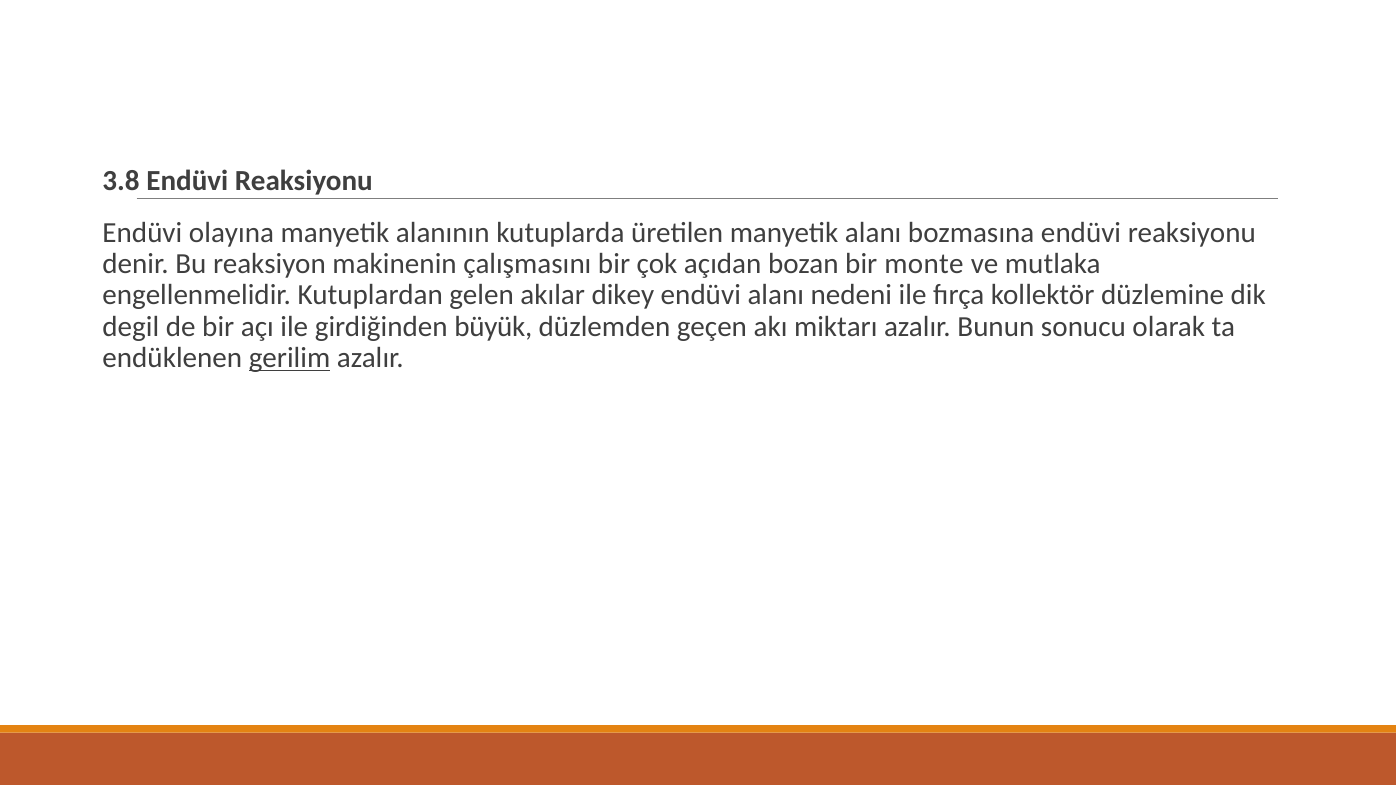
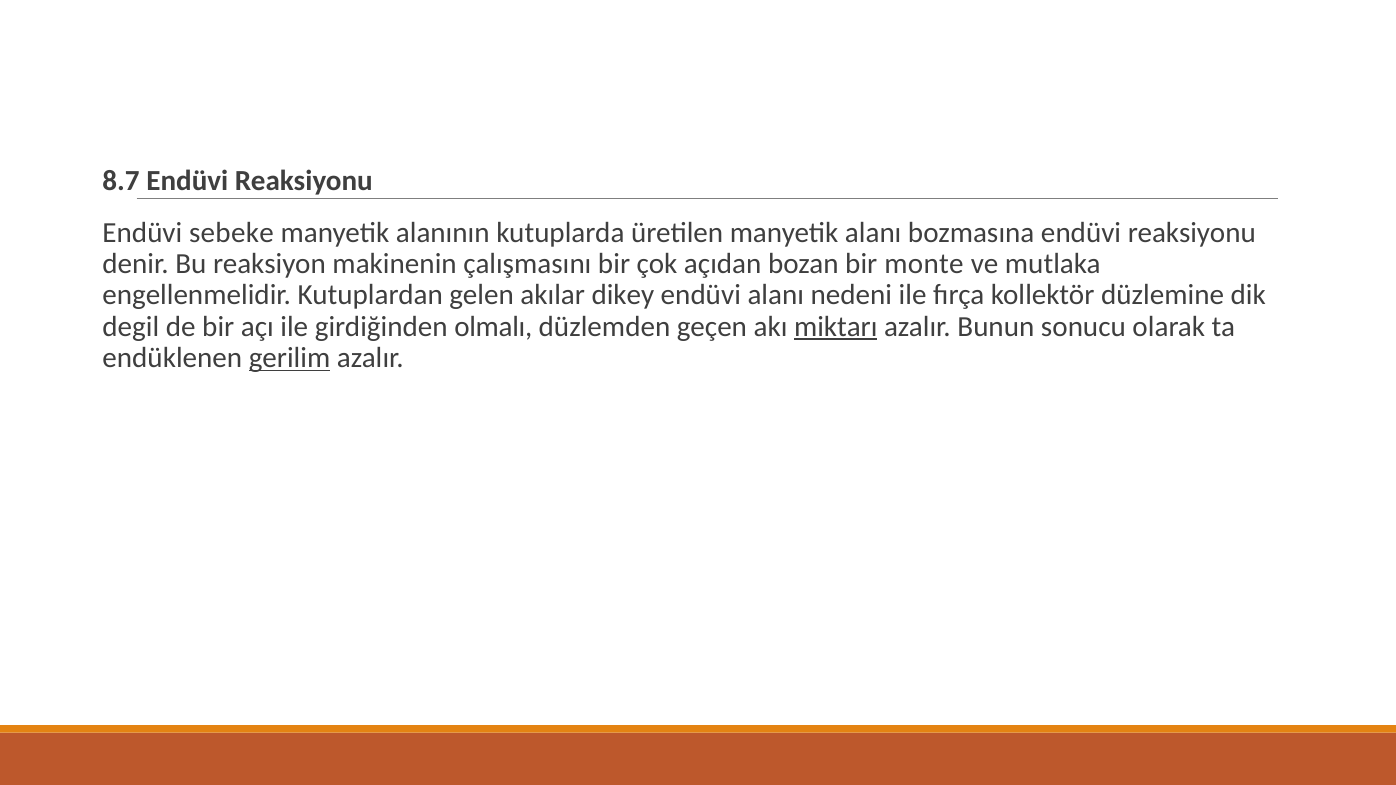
3.8: 3.8 -> 8.7 (121, 181)
olayına: olayına -> sebeke (231, 232)
büyük: büyük -> olmalı (493, 327)
miktarı underline: none -> present (836, 327)
